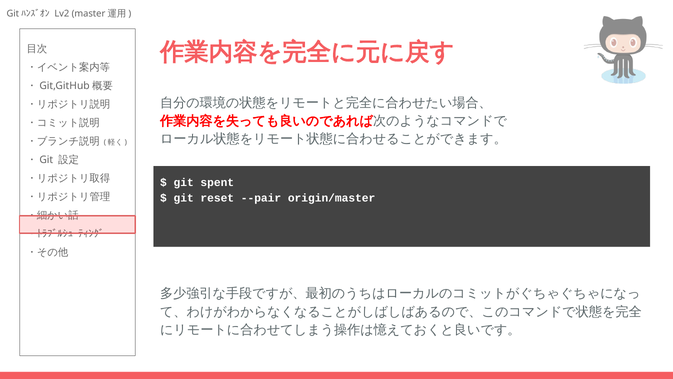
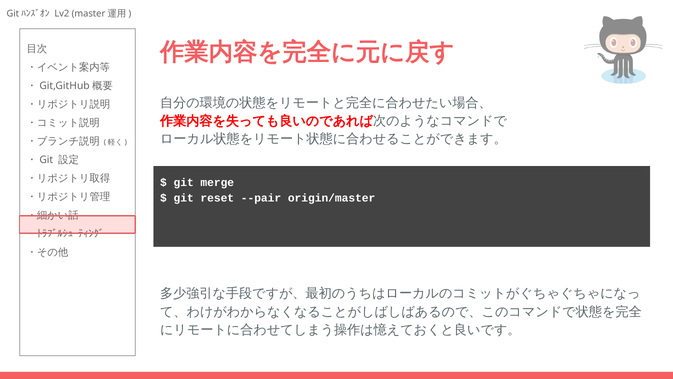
spent: spent -> merge (217, 182)
